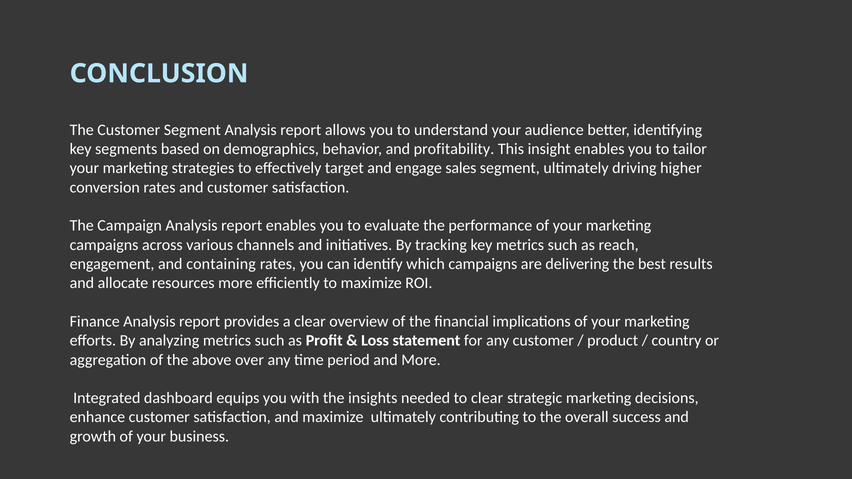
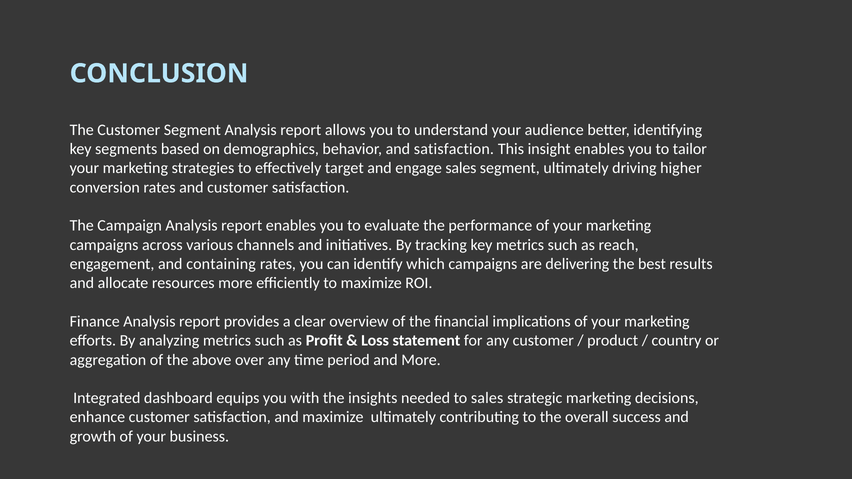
and profitability: profitability -> satisfaction (454, 149)
to clear: clear -> sales (487, 398)
